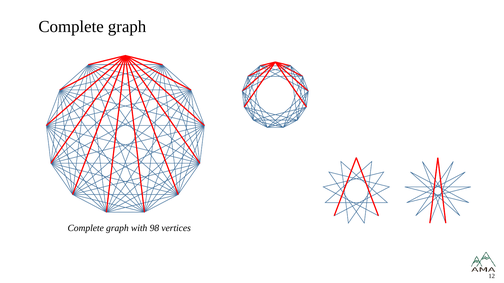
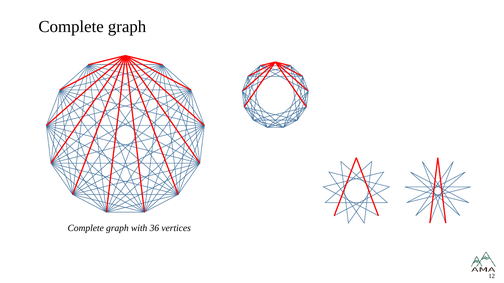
98: 98 -> 36 (154, 228)
